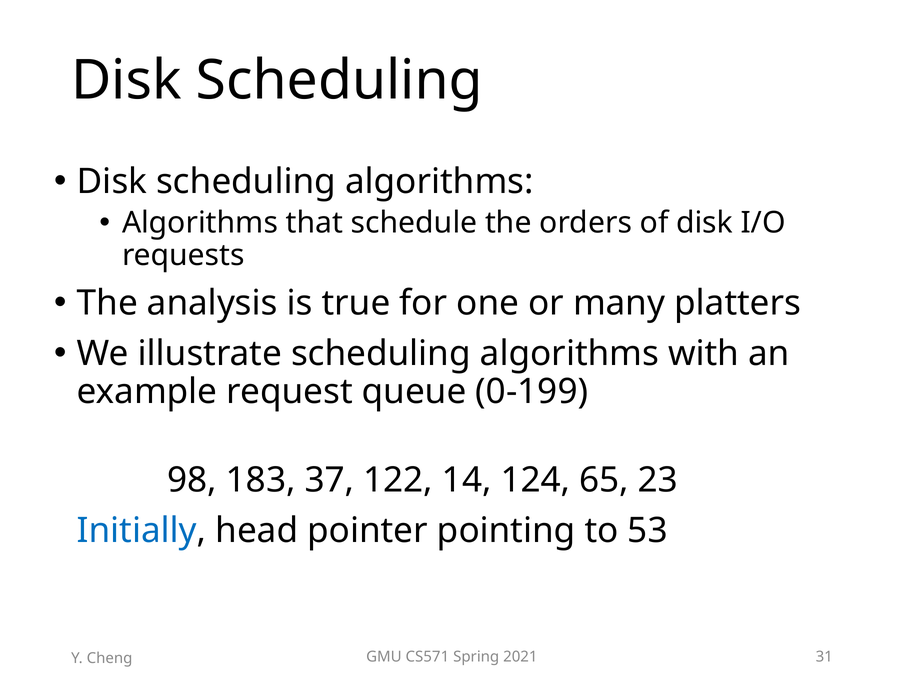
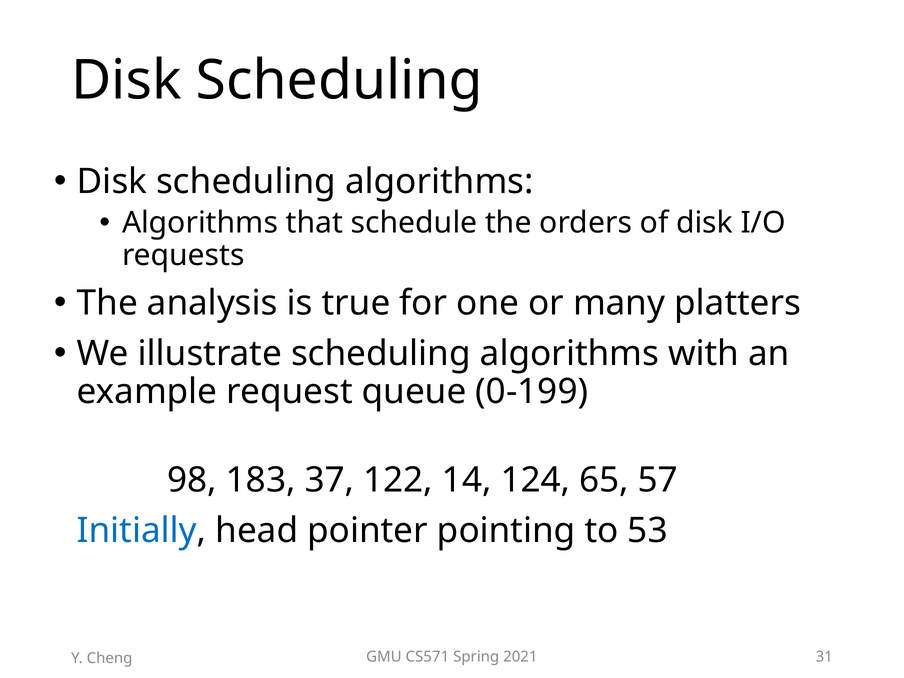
23: 23 -> 57 (658, 480)
